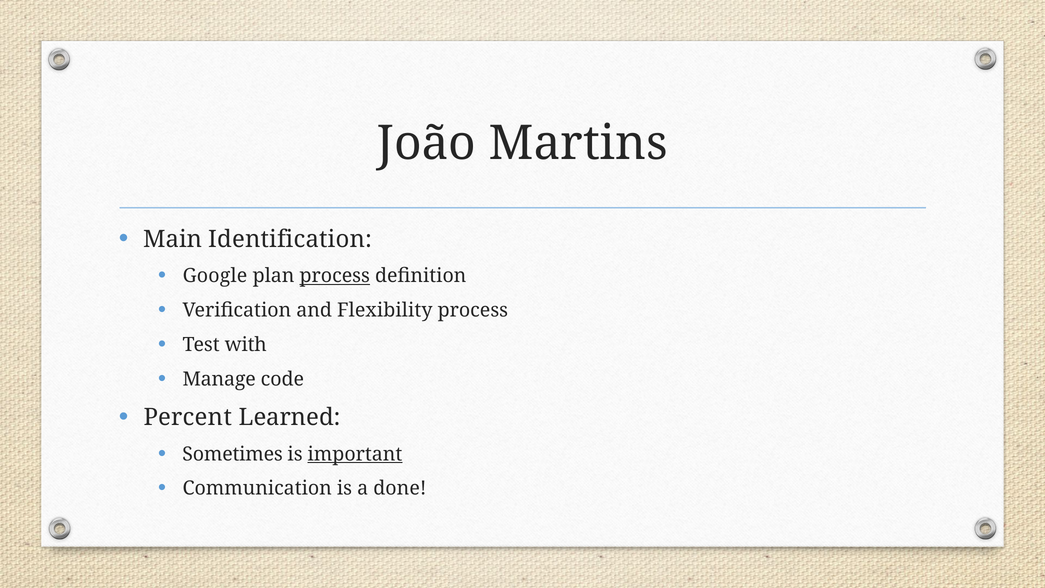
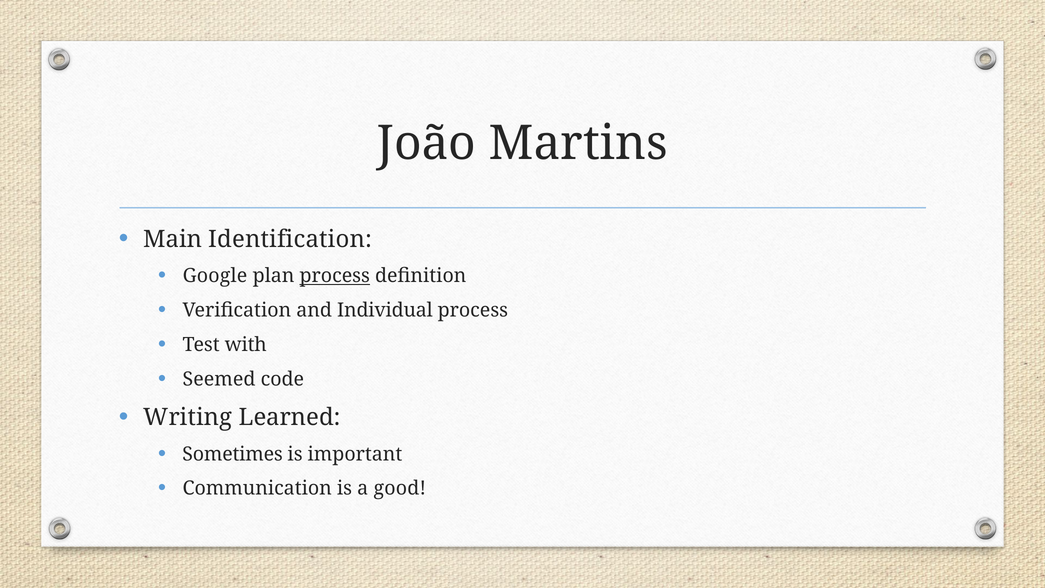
Flexibility: Flexibility -> Individual (385, 310)
Manage: Manage -> Seemed (219, 379)
Percent: Percent -> Writing (188, 417)
important underline: present -> none (355, 454)
done: done -> good (400, 488)
